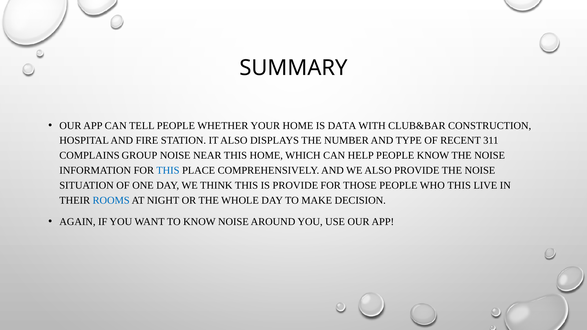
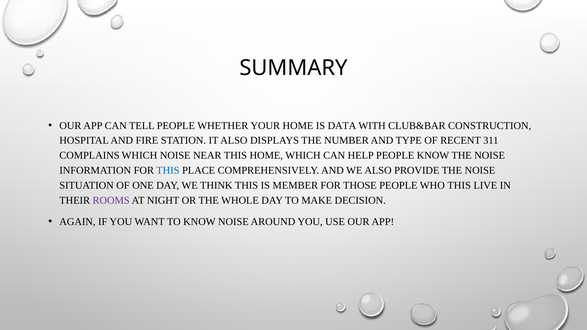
COMPLAINS GROUP: GROUP -> WHICH (139, 156)
IS PROVIDE: PROVIDE -> MEMBER (295, 186)
ROOMS colour: blue -> purple (111, 201)
